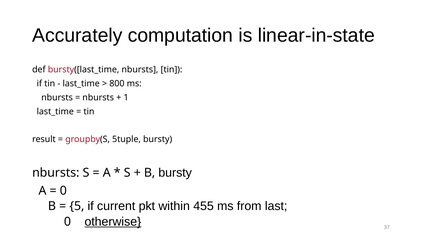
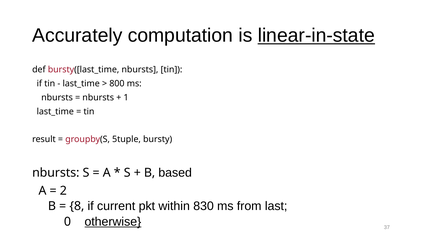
linear-in-state underline: none -> present (316, 35)
B bursty: bursty -> based (175, 172)
0: 0 -> 2 (63, 190)
5: 5 -> 8 (77, 206)
455: 455 -> 830 (204, 206)
